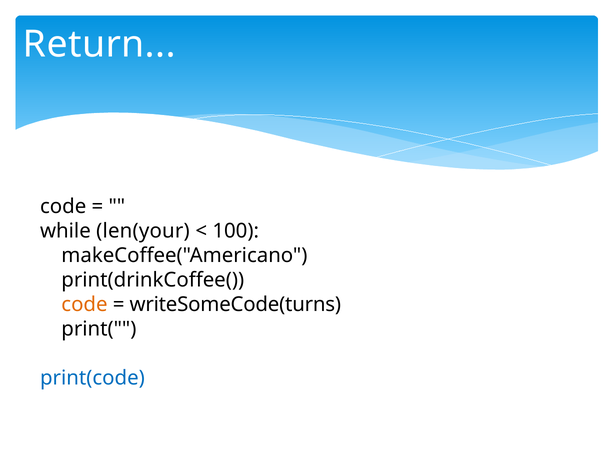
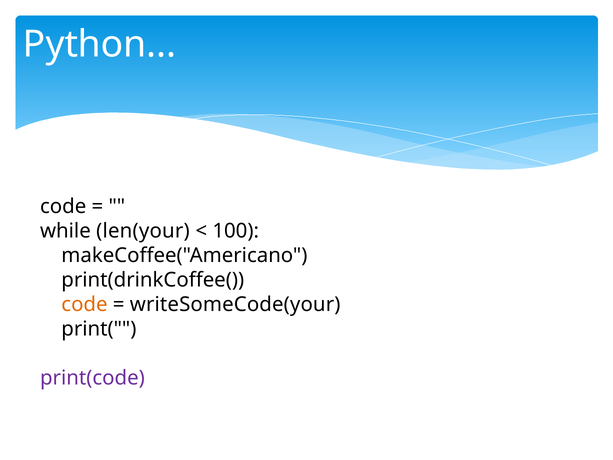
Return: Return -> Python (100, 45)
writeSomeCode(turns: writeSomeCode(turns -> writeSomeCode(your (235, 304)
print(code colour: blue -> purple (92, 378)
